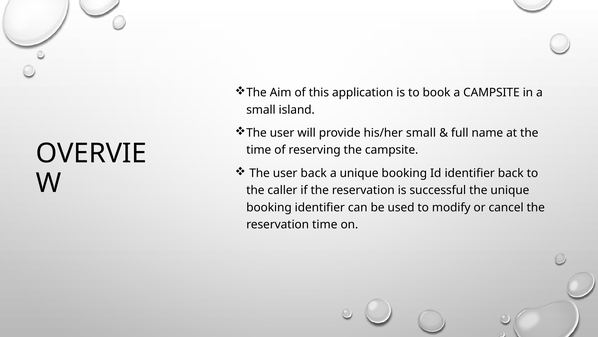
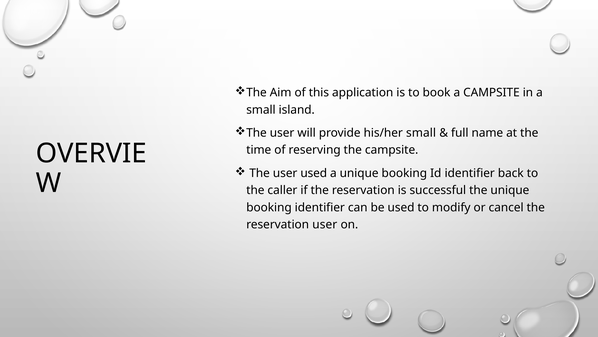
user back: back -> used (314, 173)
reservation time: time -> user (325, 224)
